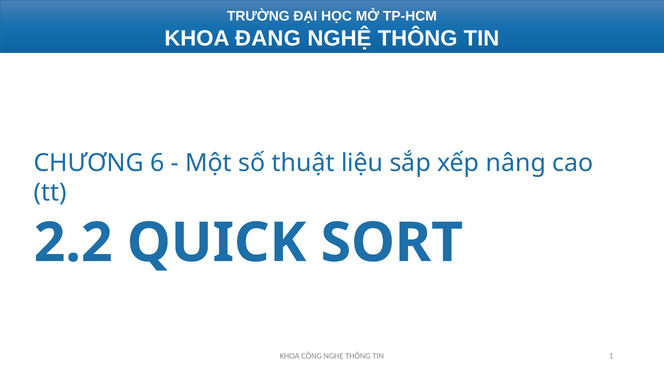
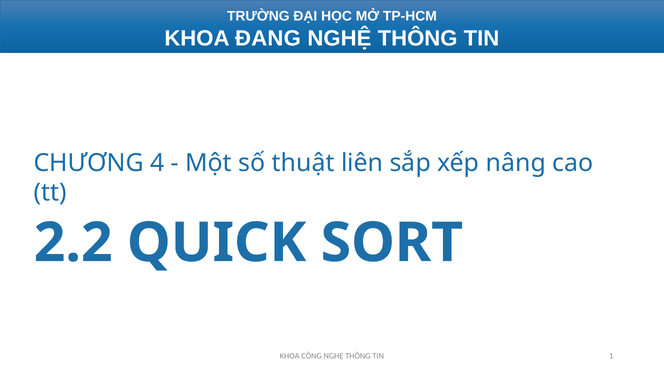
6: 6 -> 4 (157, 163)
liệu: liệu -> liên (362, 163)
